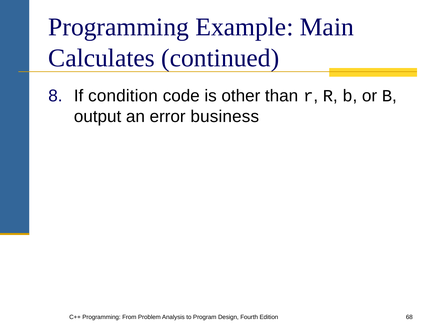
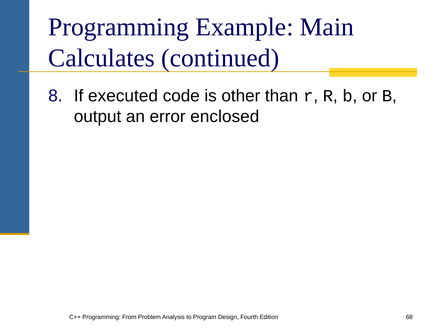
condition: condition -> executed (123, 96)
business: business -> enclosed (225, 117)
